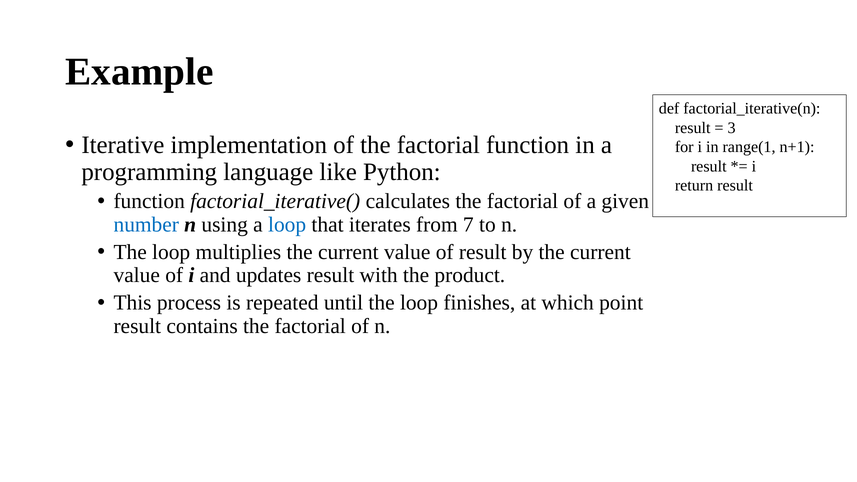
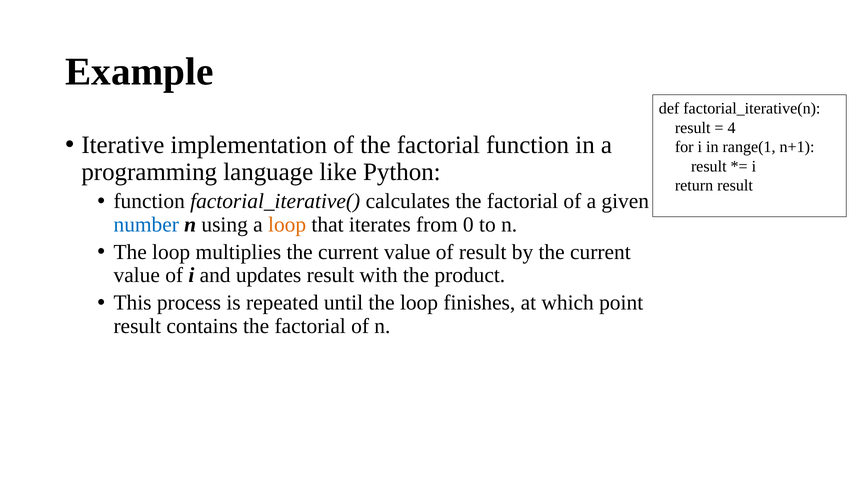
3: 3 -> 4 (732, 128)
loop colour: blue -> orange (287, 225)
7: 7 -> 0 (468, 225)
